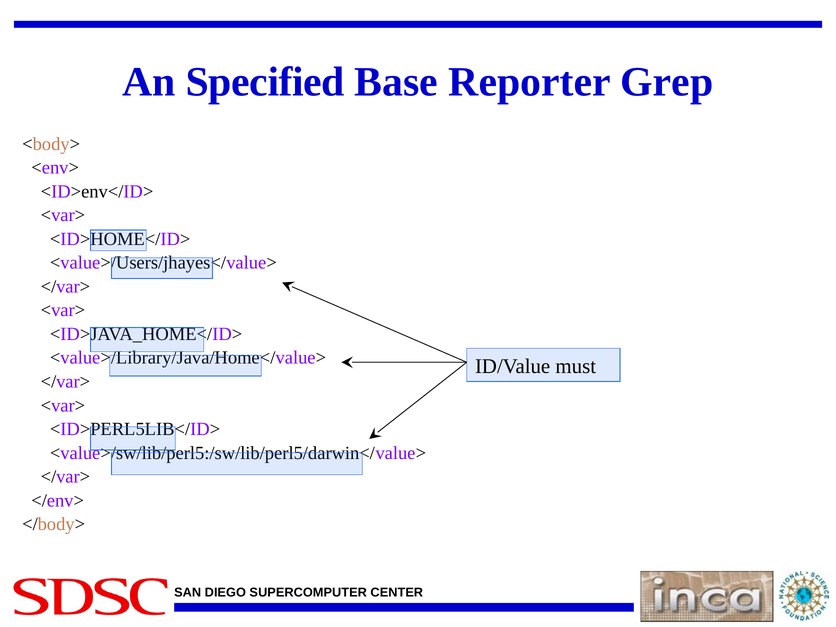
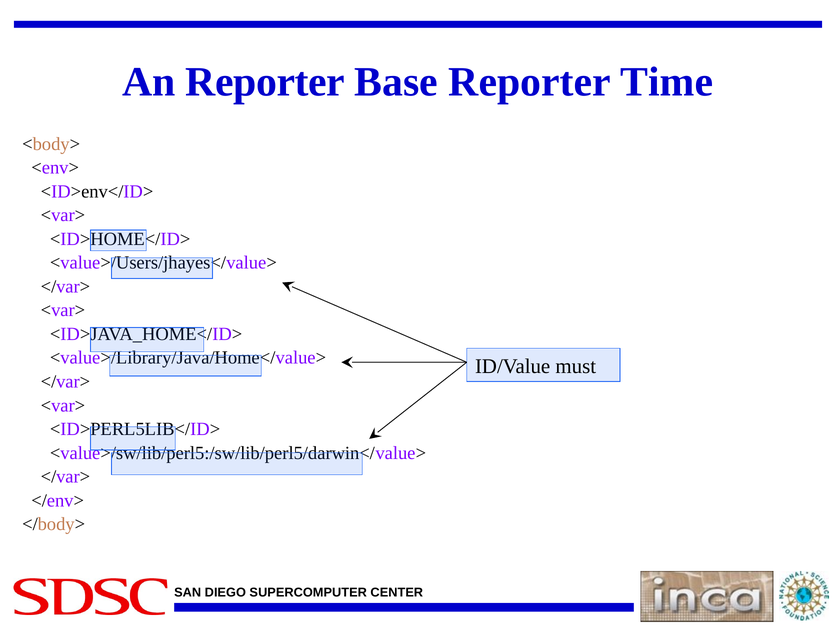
An Specified: Specified -> Reporter (265, 82)
Grep: Grep -> Time (667, 82)
